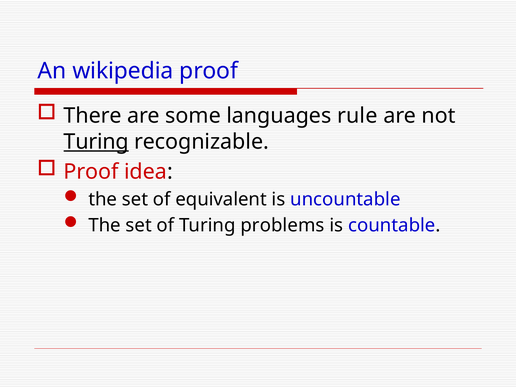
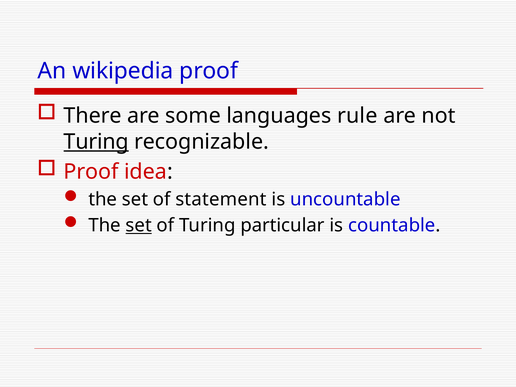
equivalent: equivalent -> statement (221, 199)
set underline: none -> present (139, 225)
problems: problems -> particular (282, 225)
